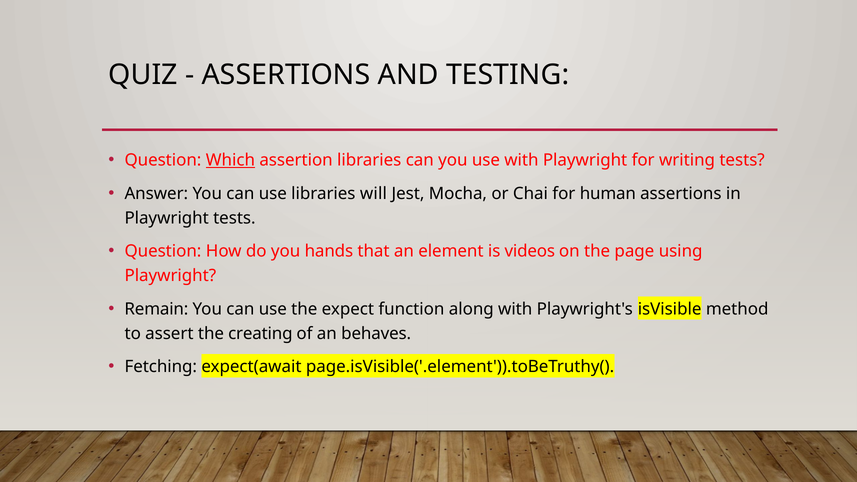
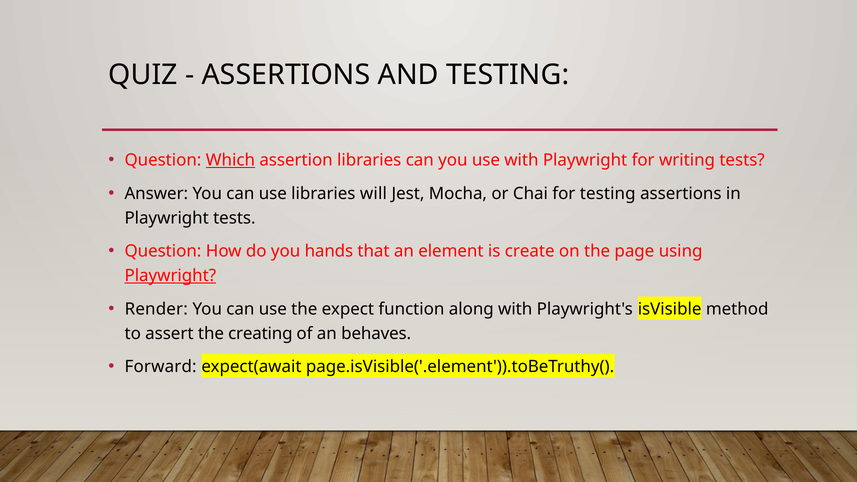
for human: human -> testing (608, 194)
videos: videos -> create (530, 251)
Playwright underline: none -> present (170, 276)
Remain: Remain -> Render (156, 309)
Fetching: Fetching -> Forward (161, 367)
